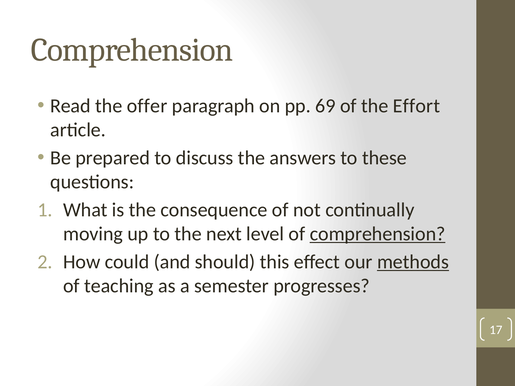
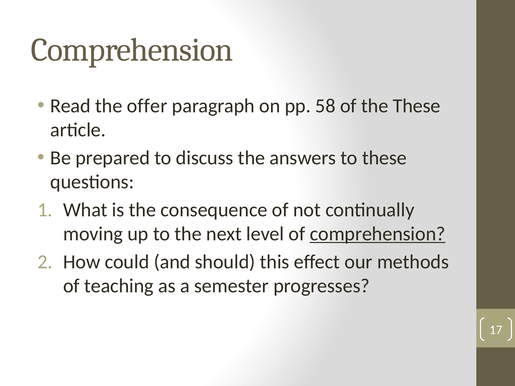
69: 69 -> 58 (325, 106)
the Effort: Effort -> These (417, 106)
methods underline: present -> none (413, 262)
